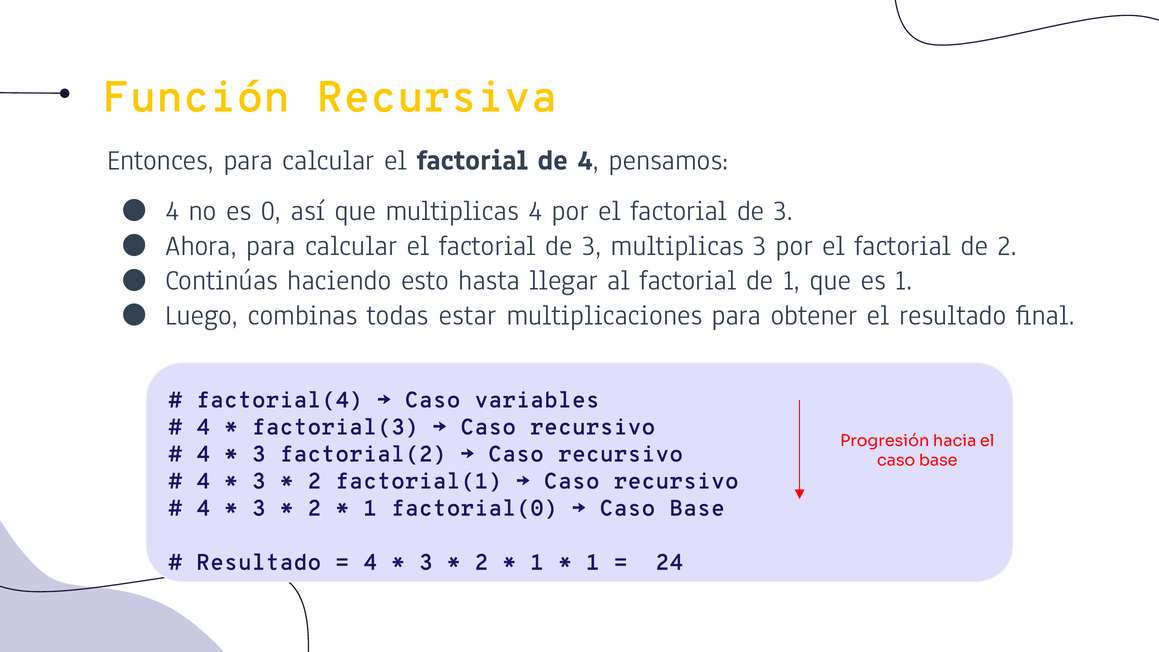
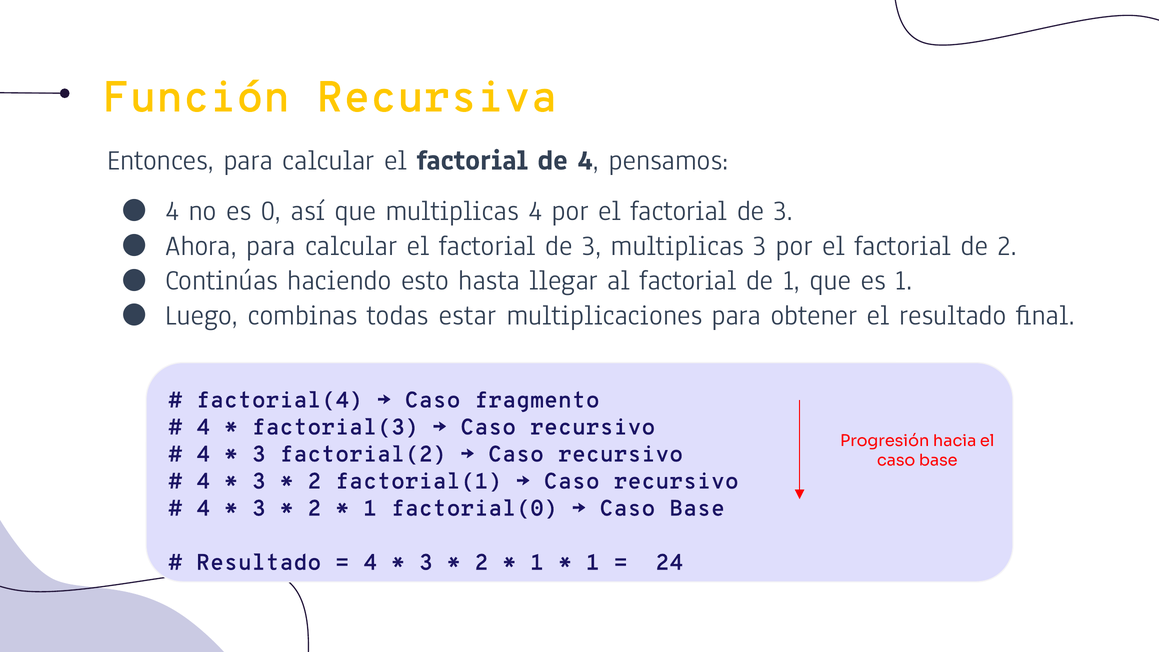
variables: variables -> fragmento (537, 400)
